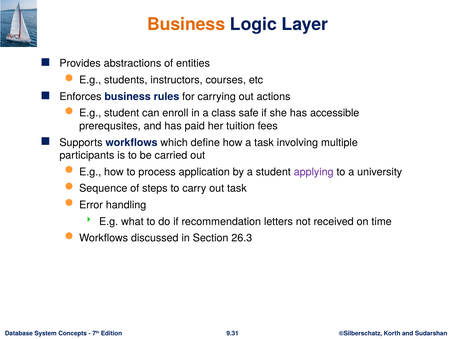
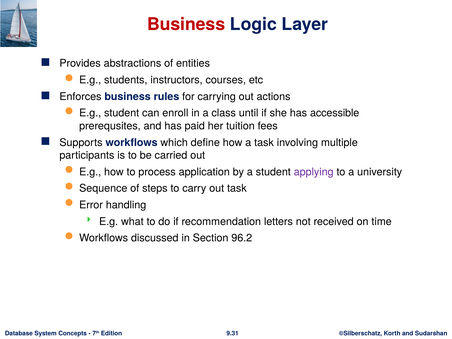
Business colour: orange -> red (186, 24)
safe: safe -> until (249, 113)
26.3: 26.3 -> 96.2 (242, 238)
